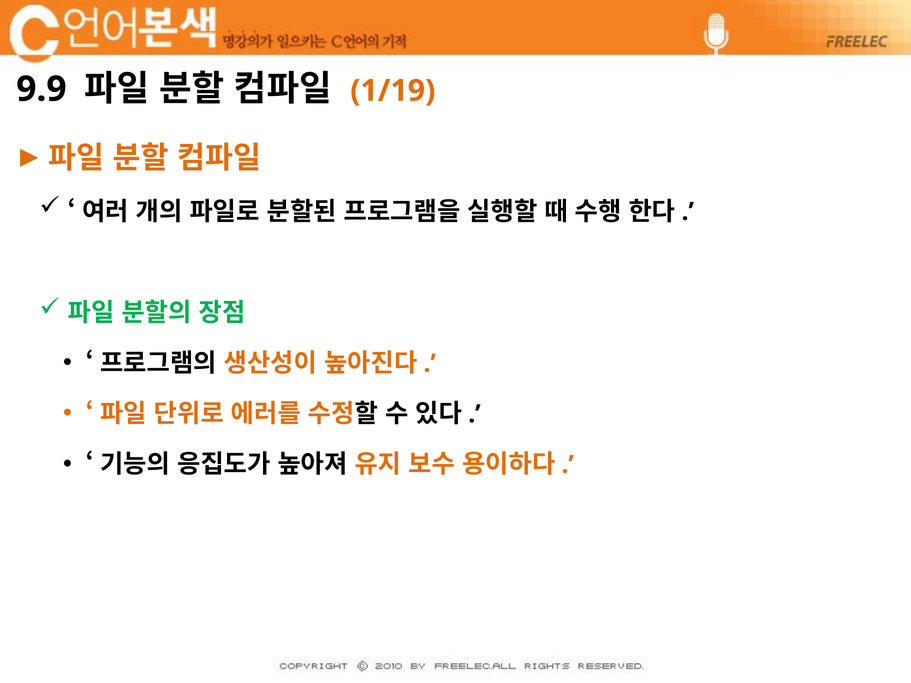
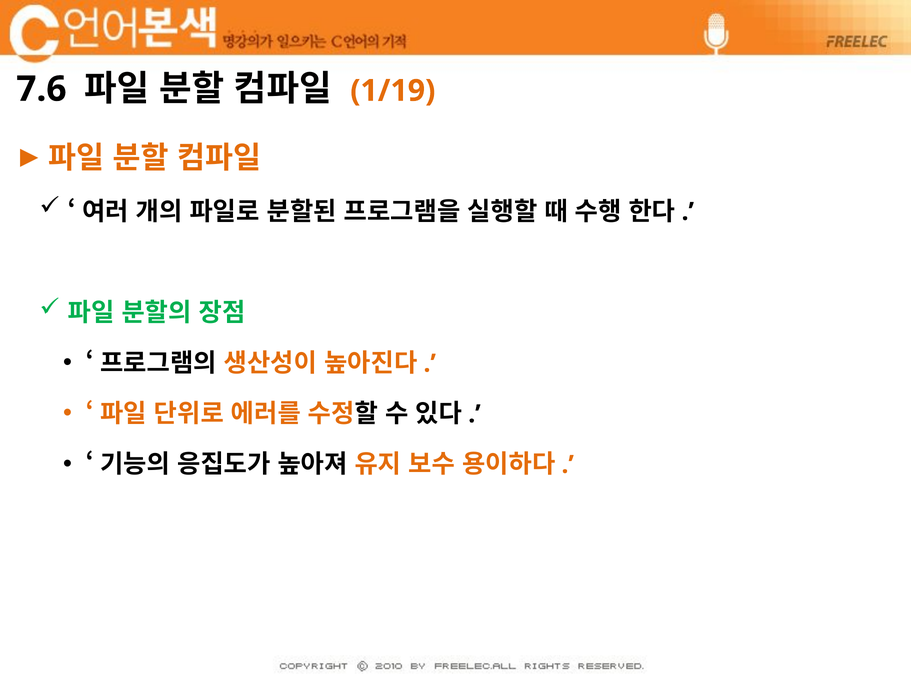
9.9: 9.9 -> 7.6 (41, 89)
